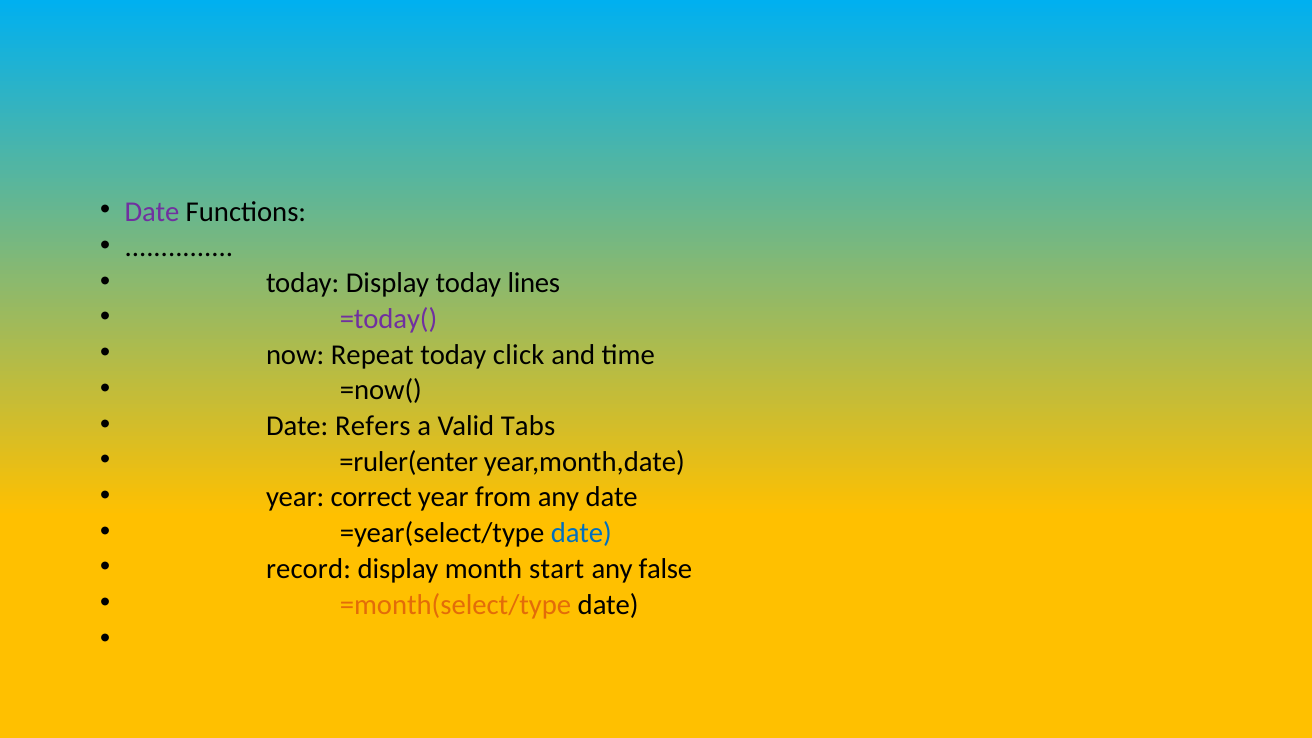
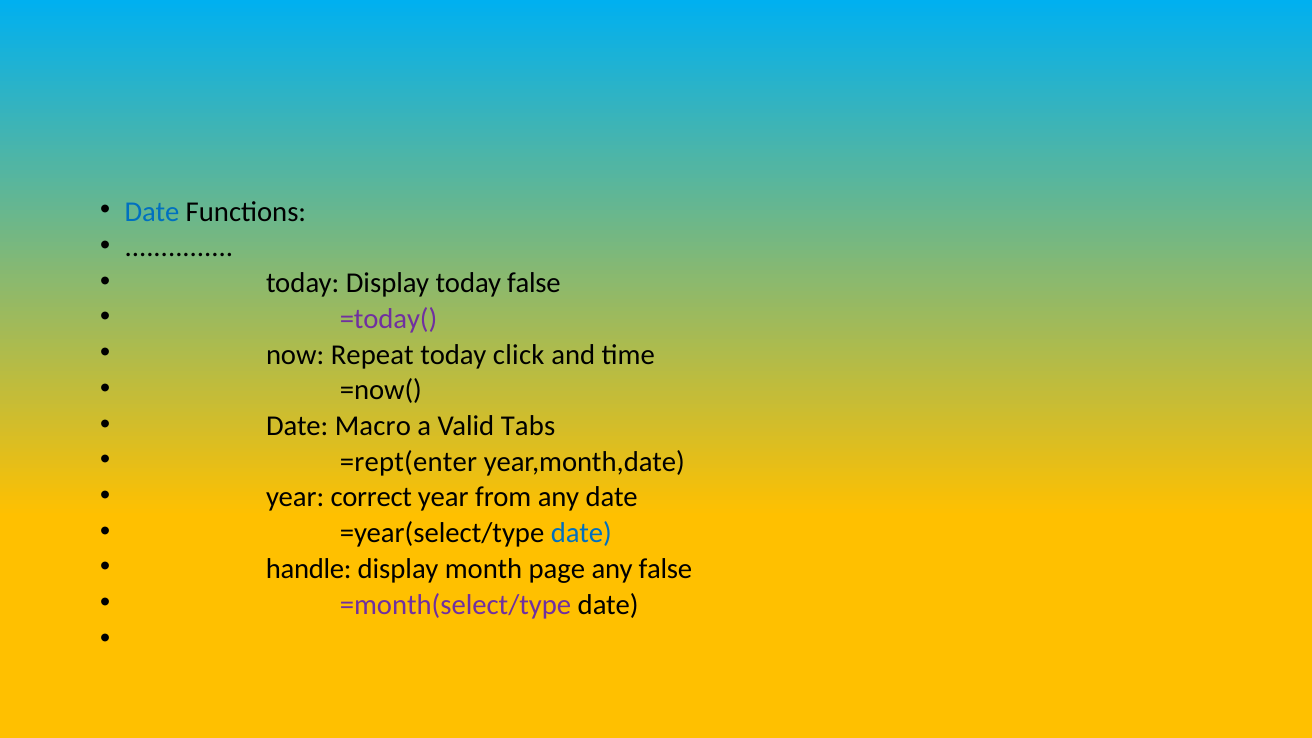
Date colour: purple -> blue (152, 212)
today lines: lines -> false (534, 283)
Refers: Refers -> Macro (373, 426)
=ruler(enter: =ruler(enter -> =rept(enter (408, 462)
record: record -> handle (309, 569)
start: start -> page (557, 569)
=month(select/type colour: orange -> purple (455, 605)
